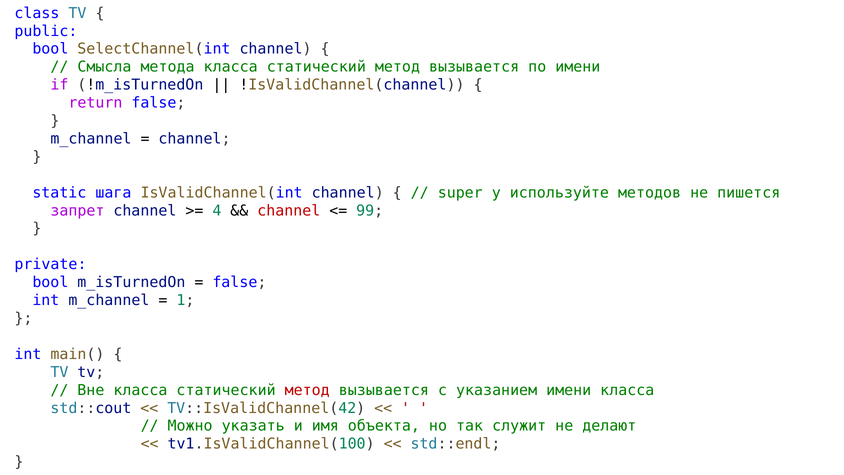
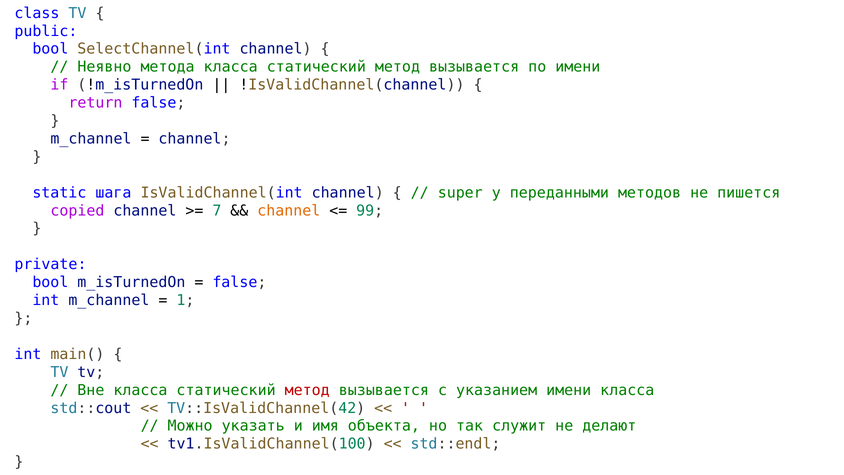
Смысла: Смысла -> Неявно (104, 67)
используйте: используйте -> переданными (559, 193)
запрет: запрет -> copied (77, 210)
4: 4 -> 7 (217, 210)
channel colour: red -> orange (289, 210)
